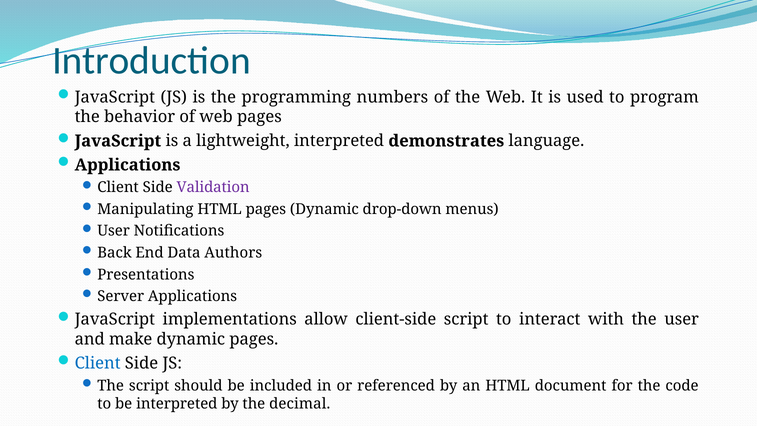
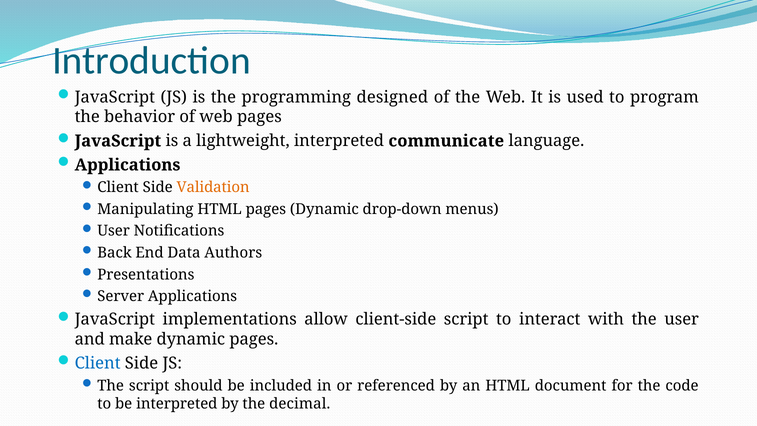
numbers: numbers -> designed (392, 97)
demonstrates: demonstrates -> communicate (446, 141)
Validation colour: purple -> orange (213, 187)
